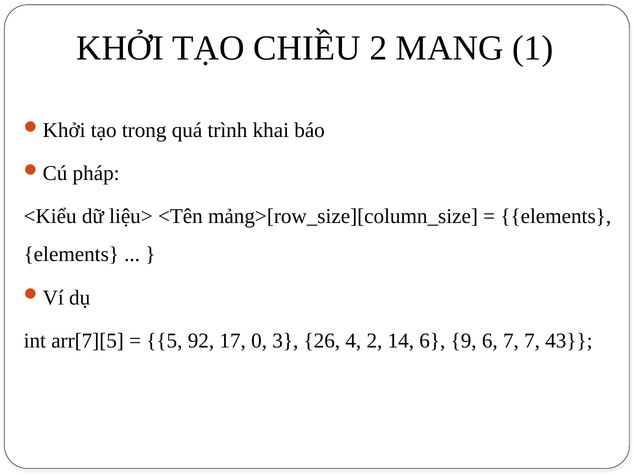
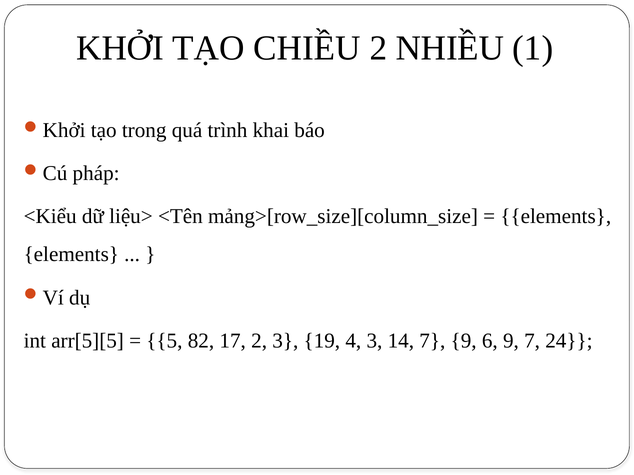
MANG: MANG -> NHIỀU (450, 48)
arr[7][5: arr[7][5 -> arr[5][5 (88, 341)
92: 92 -> 82 (201, 341)
17 0: 0 -> 2 (259, 341)
26: 26 -> 19 (322, 341)
4 2: 2 -> 3 (374, 341)
14 6: 6 -> 7 (432, 341)
6 7: 7 -> 9 (511, 341)
43: 43 -> 24 (569, 341)
